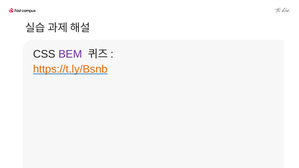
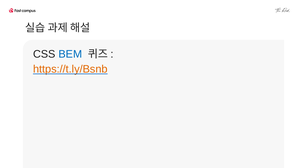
BEM colour: purple -> blue (70, 54)
